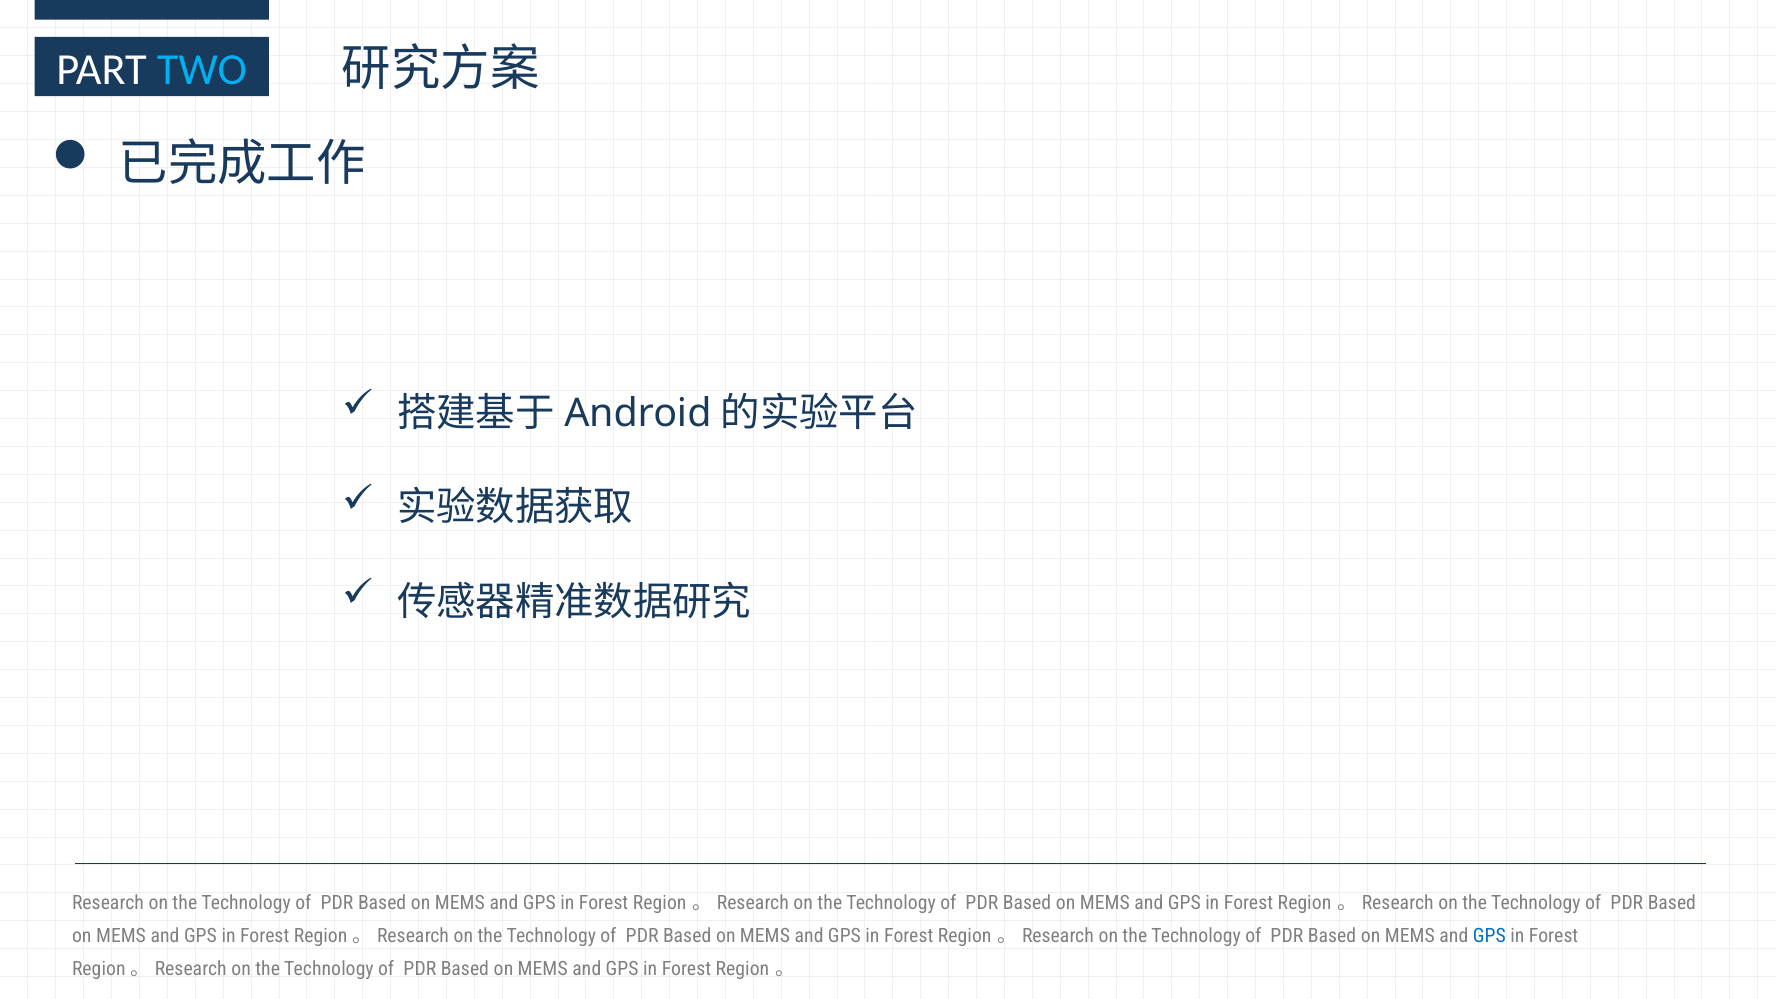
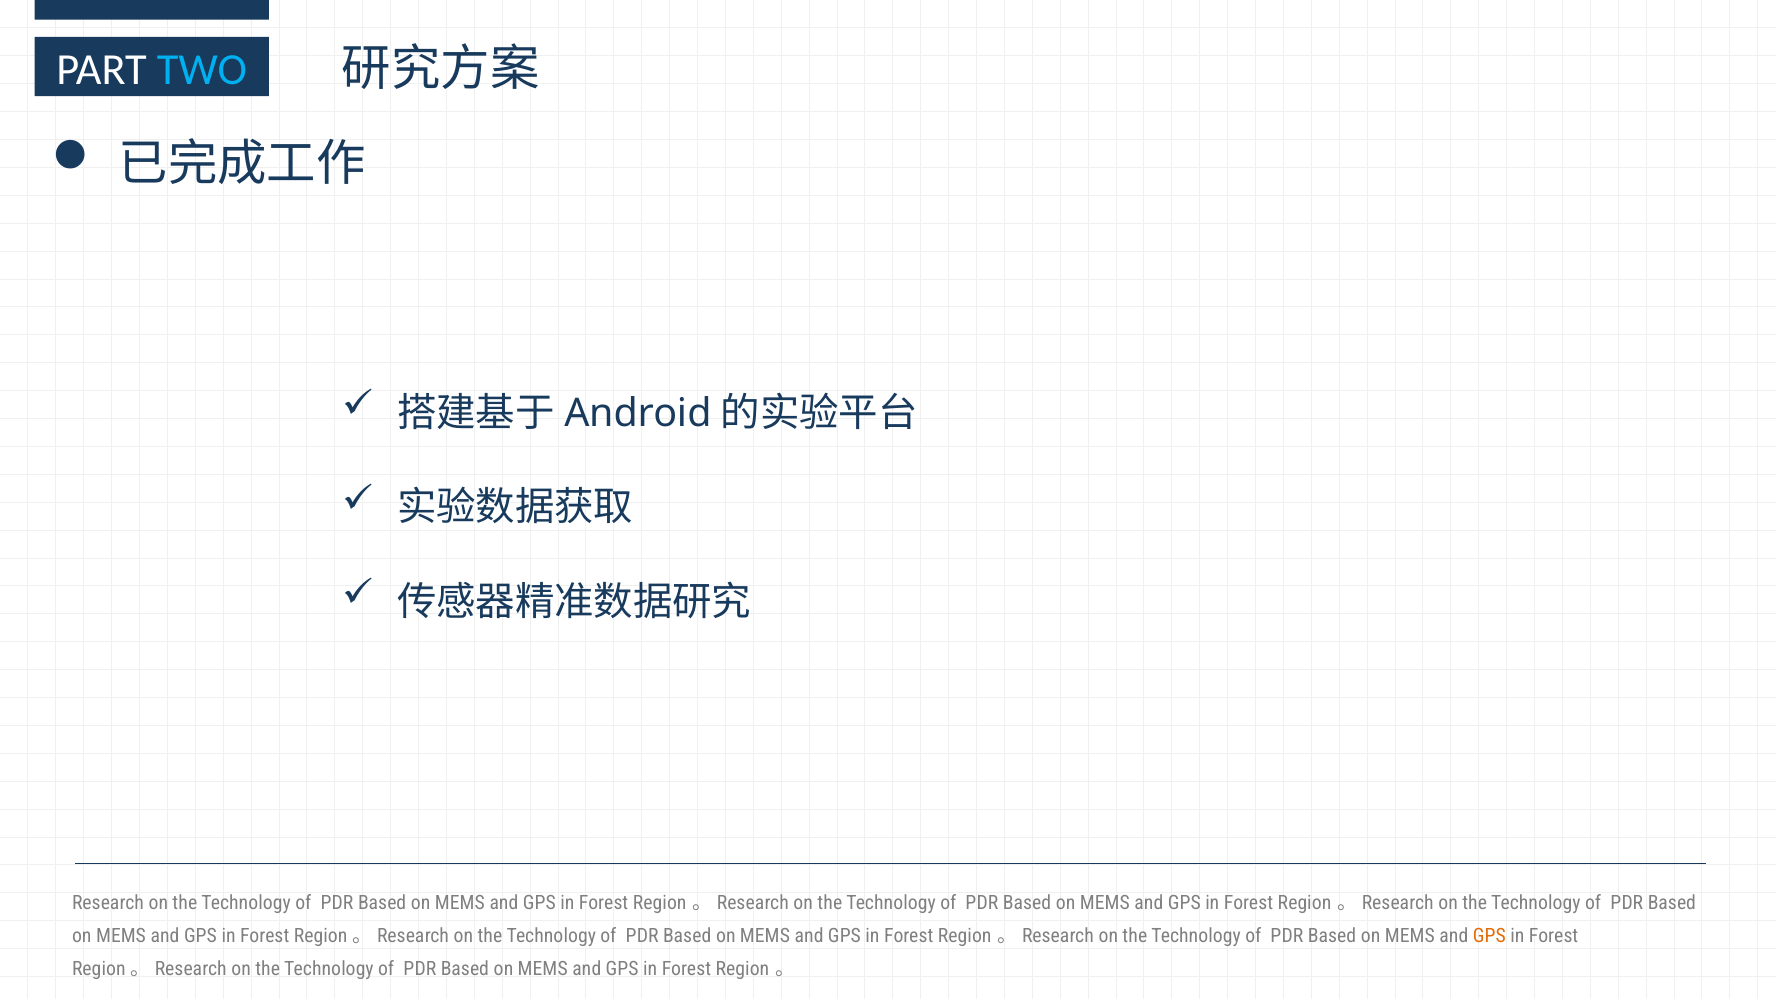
GPS colour: blue -> orange (1489, 936)
